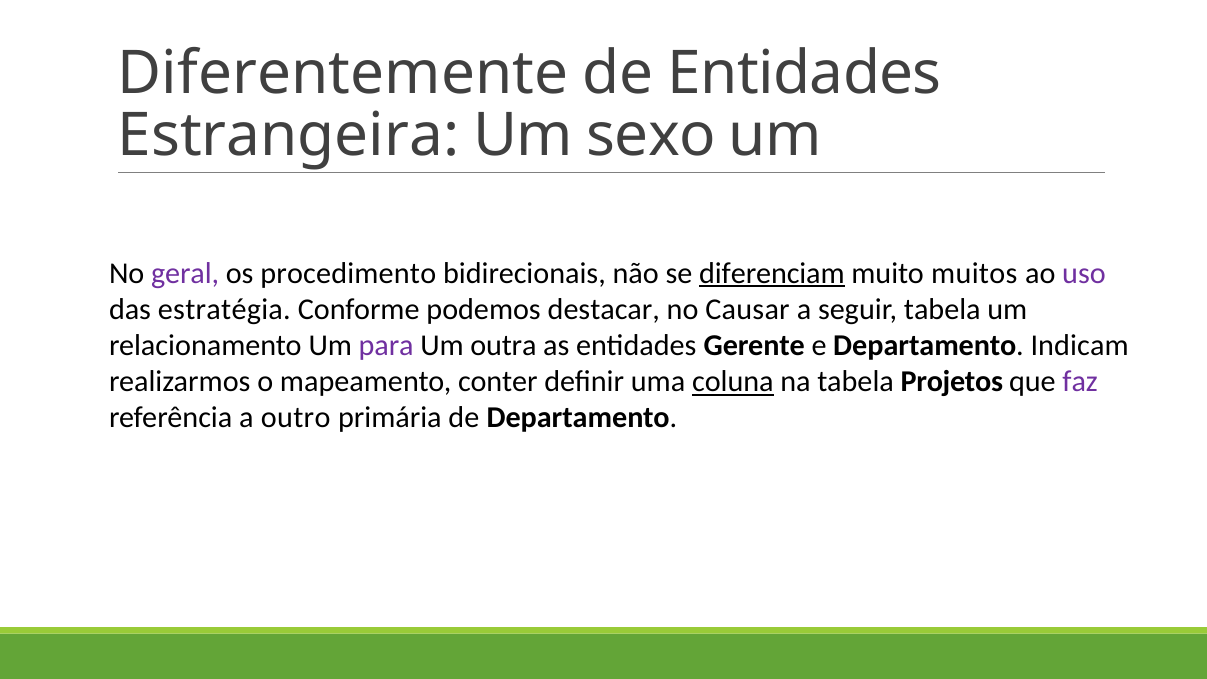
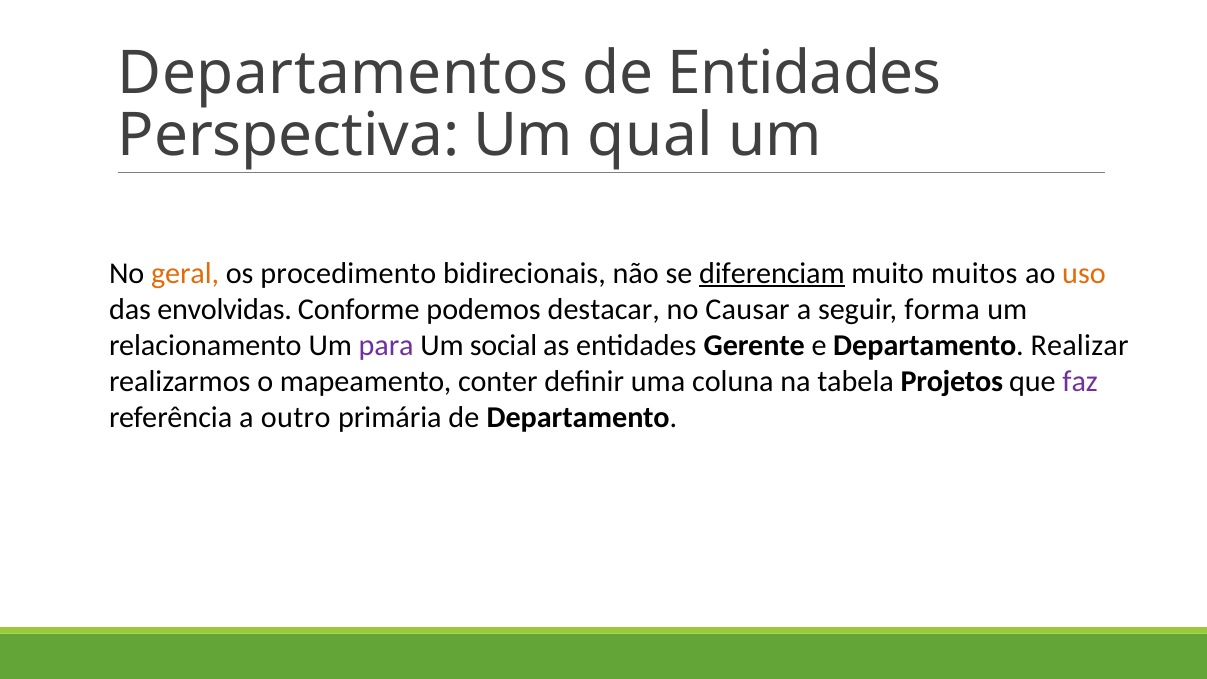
Diferentemente: Diferentemente -> Departamentos (343, 74)
Estrangeira: Estrangeira -> Perspectiva (288, 135)
sexo: sexo -> qual (651, 135)
geral colour: purple -> orange (185, 273)
uso colour: purple -> orange (1084, 273)
estratégia: estratégia -> envolvidas (225, 309)
seguir tabela: tabela -> forma (942, 309)
outra: outra -> social (504, 346)
Indicam: Indicam -> Realizar (1080, 346)
coluna underline: present -> none (733, 382)
